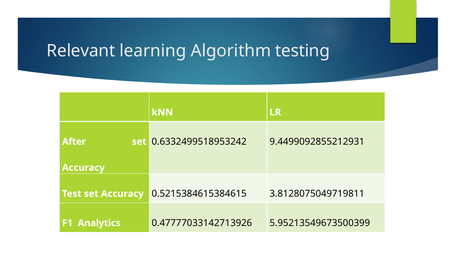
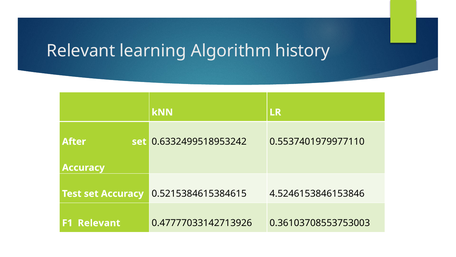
testing: testing -> history (303, 51)
9.4499092855212931: 9.4499092855212931 -> 0.5537401979977110 (317, 141)
3.8128075049719811: 3.8128075049719811 -> 4.5246153846153846 (317, 193)
F1 Analytics: Analytics -> Relevant (99, 223)
5.95213549673500399: 5.95213549673500399 -> 0.36103708553753003 (320, 223)
